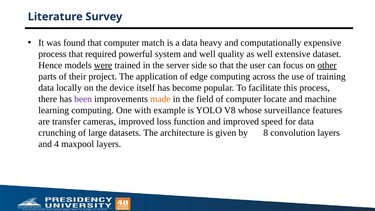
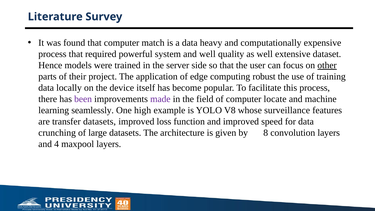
were underline: present -> none (103, 65)
across: across -> robust (264, 77)
made colour: orange -> purple (160, 99)
learning computing: computing -> seamlessly (93, 110)
with: with -> high (143, 110)
transfer cameras: cameras -> datasets (100, 122)
